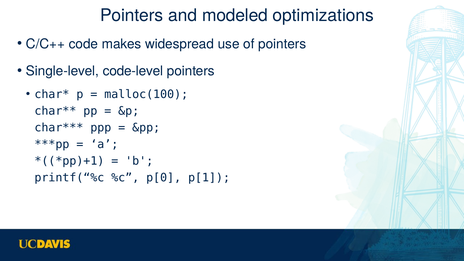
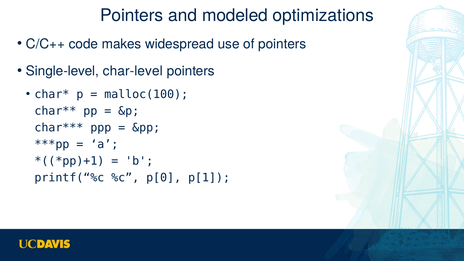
code-level: code-level -> char-level (133, 71)
